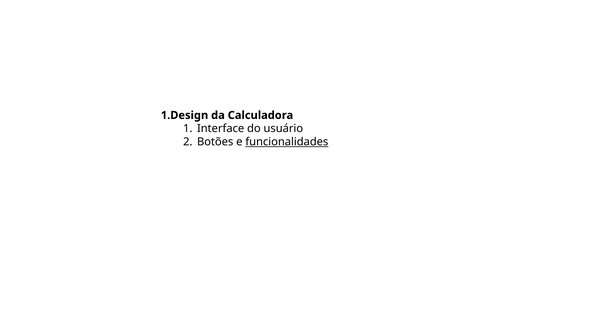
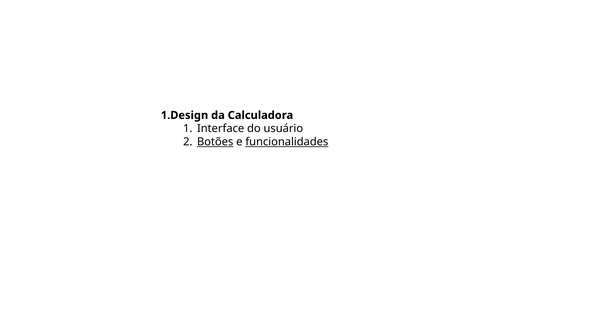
Botões underline: none -> present (215, 142)
